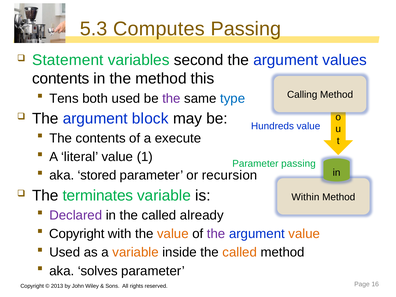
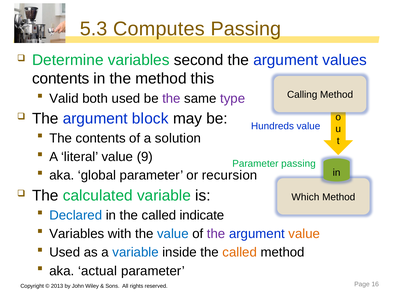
Statement: Statement -> Determine (68, 60)
Tens: Tens -> Valid (64, 98)
type colour: blue -> purple (233, 98)
execute: execute -> solution (178, 138)
1: 1 -> 9 (145, 157)
stored: stored -> global (97, 175)
terminates: terminates -> calculated (98, 195)
Within: Within -> Which (305, 197)
Declared colour: purple -> blue (76, 215)
already: already -> indicate (202, 215)
Copyright: Copyright -> Variables (77, 234)
value colour: orange -> blue (173, 234)
variable colour: orange -> blue (136, 252)
solves: solves -> actual (98, 271)
